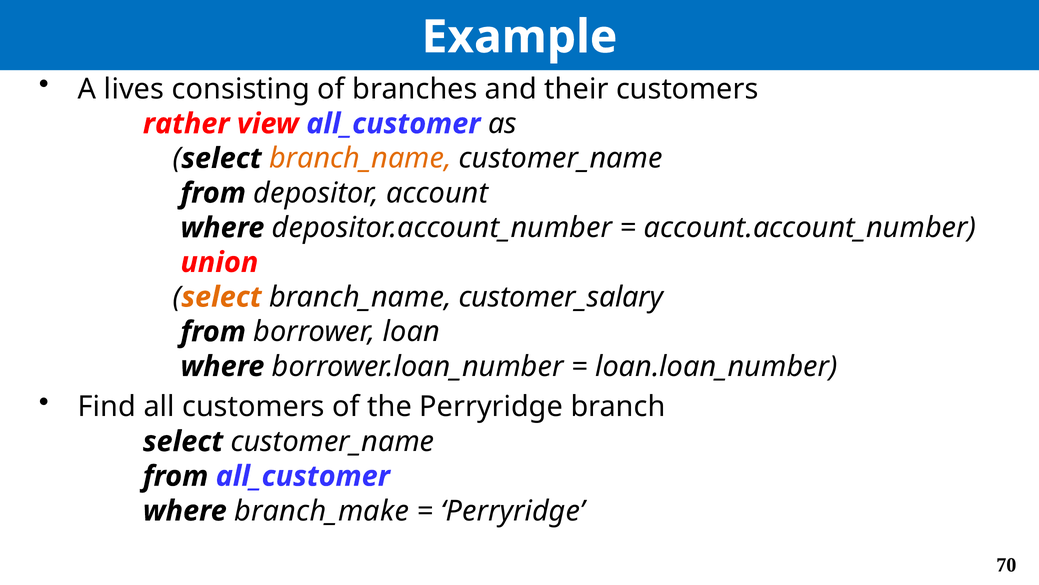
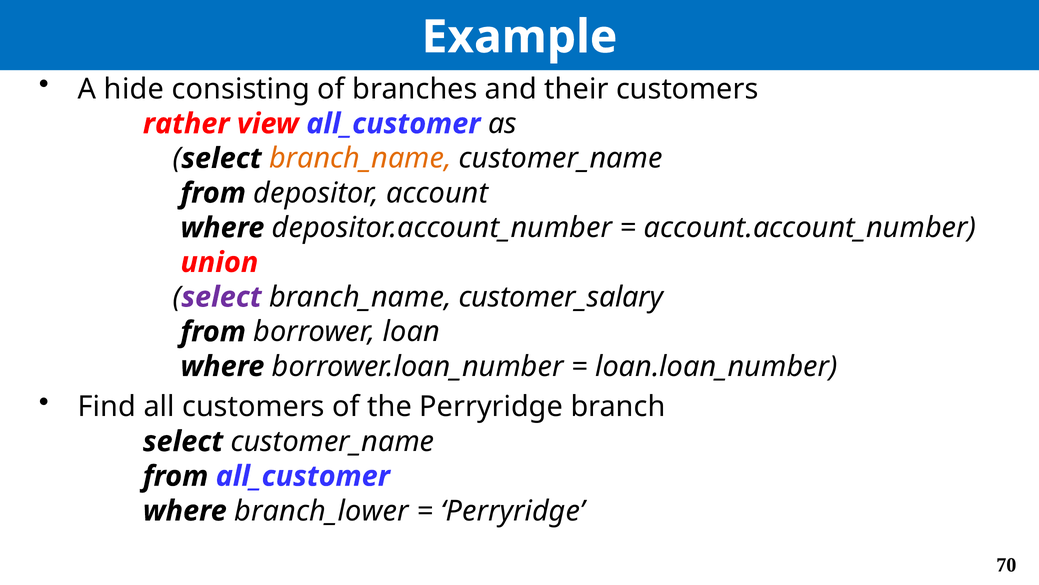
lives: lives -> hide (134, 89)
select colour: orange -> purple (221, 297)
branch_make: branch_make -> branch_lower (322, 511)
